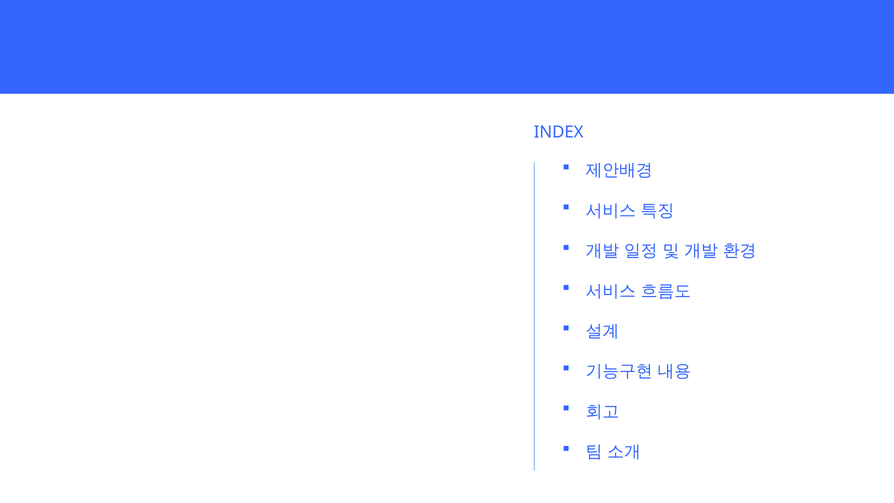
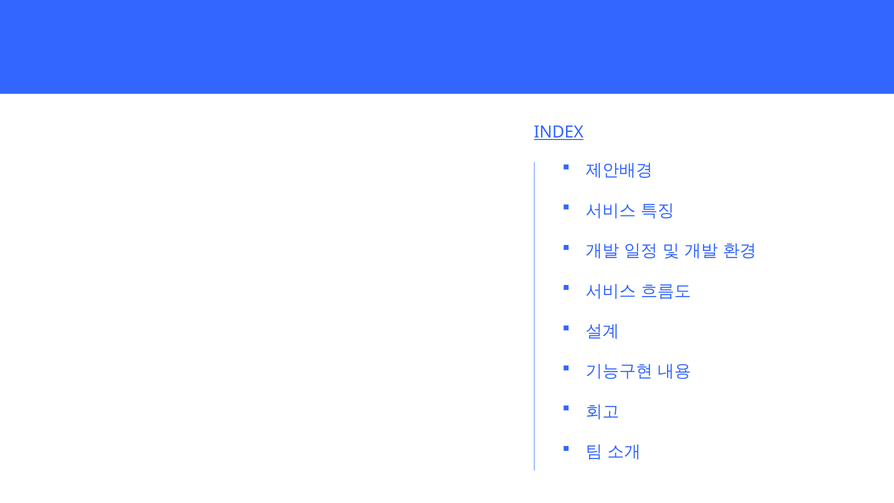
INDEX underline: none -> present (559, 132)
